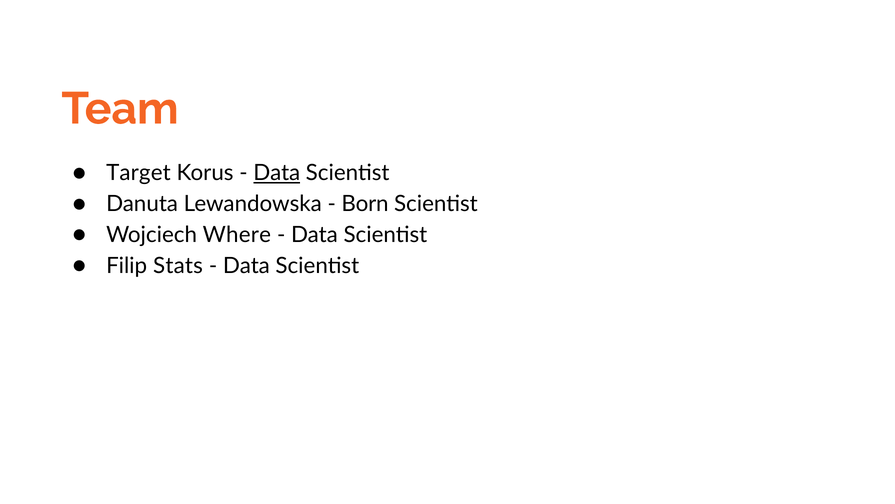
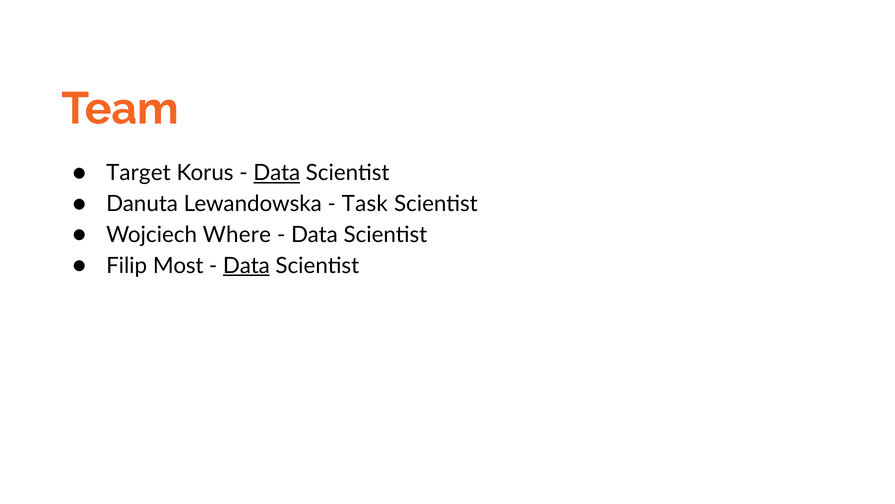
Born: Born -> Task (365, 204)
Stats: Stats -> Most (178, 265)
Data underline: none -> present (246, 265)
